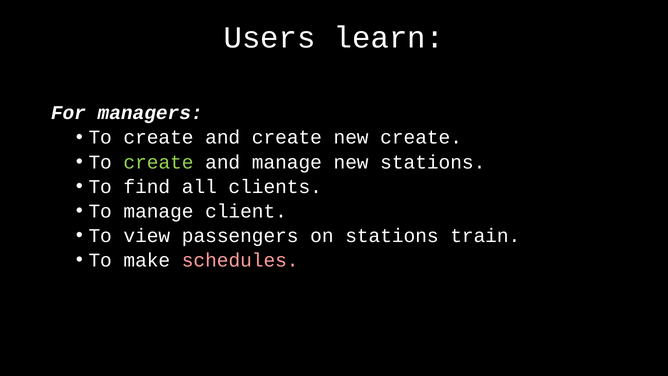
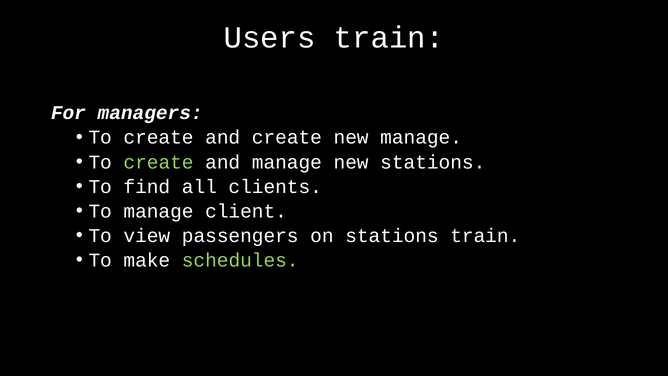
Users learn: learn -> train (389, 38)
new create: create -> manage (421, 137)
schedules colour: pink -> light green (240, 260)
